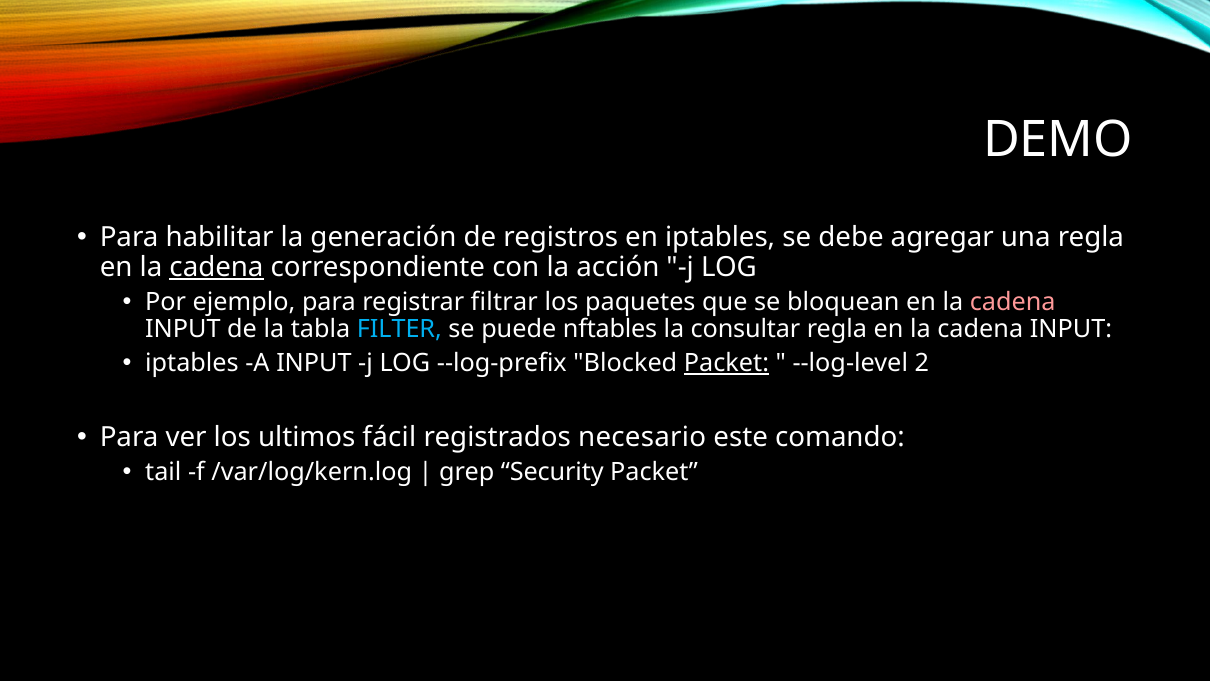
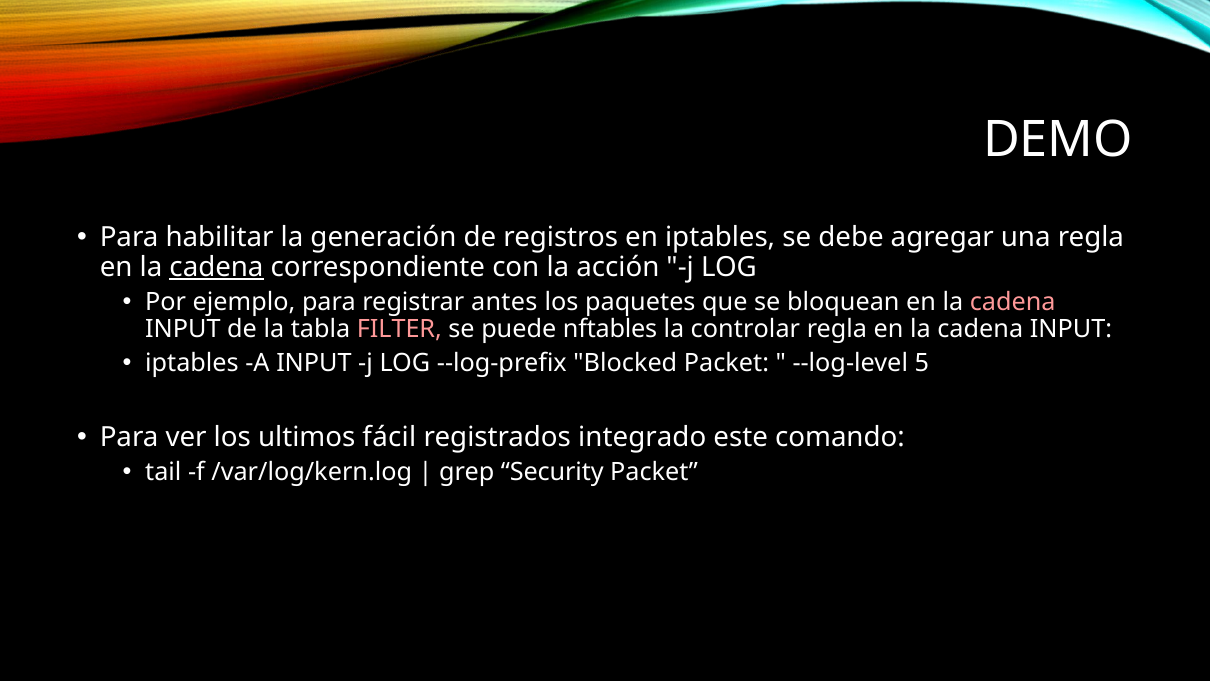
filtrar: filtrar -> antes (504, 302)
FILTER colour: light blue -> pink (399, 329)
consultar: consultar -> controlar (745, 329)
Packet underline: present -> none (726, 363)
2: 2 -> 5 (922, 363)
necesario: necesario -> integrado (642, 437)
